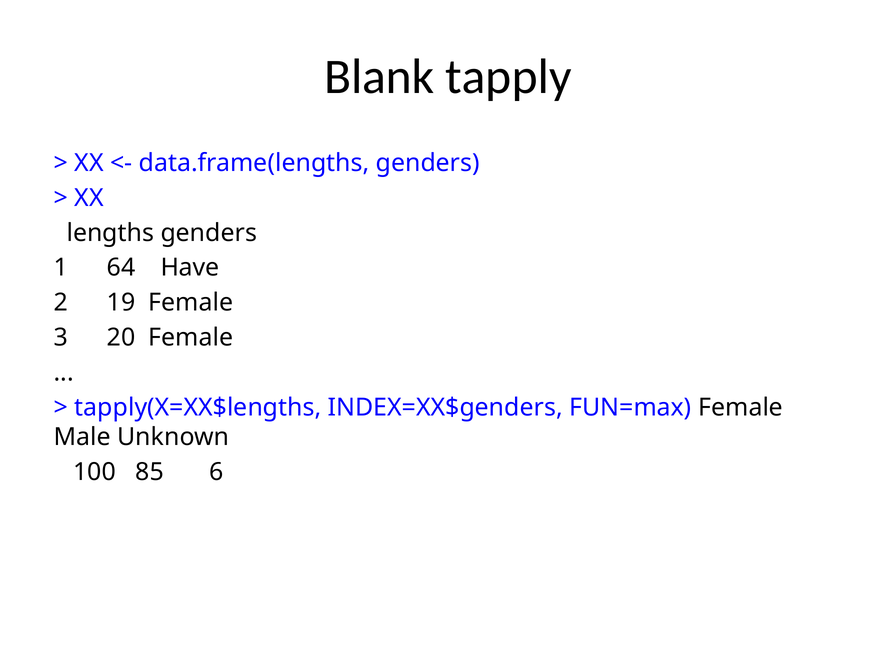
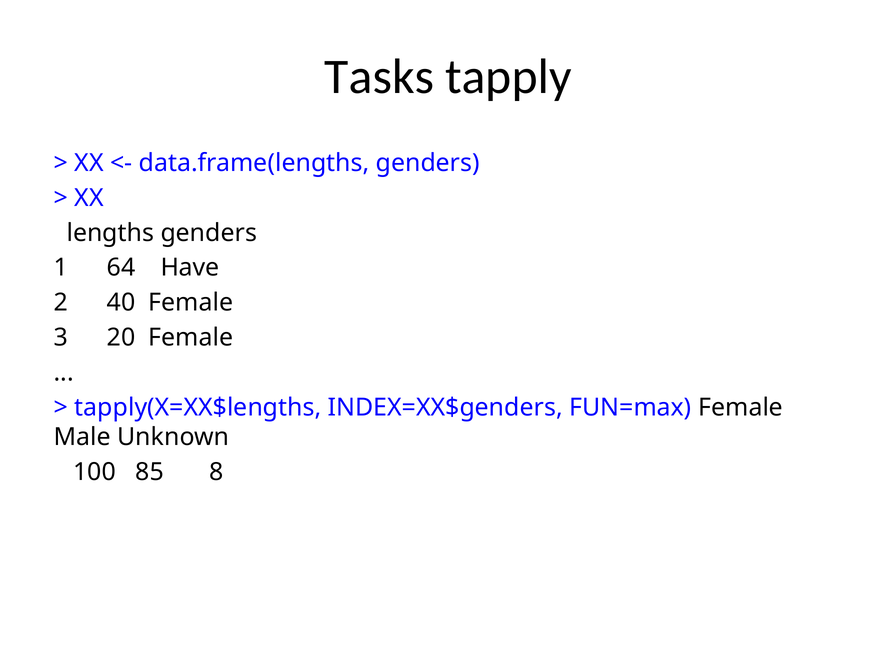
Blank: Blank -> Tasks (379, 77)
19: 19 -> 40 (121, 303)
6: 6 -> 8 (216, 472)
